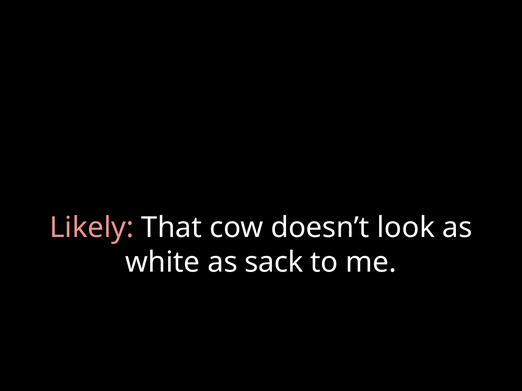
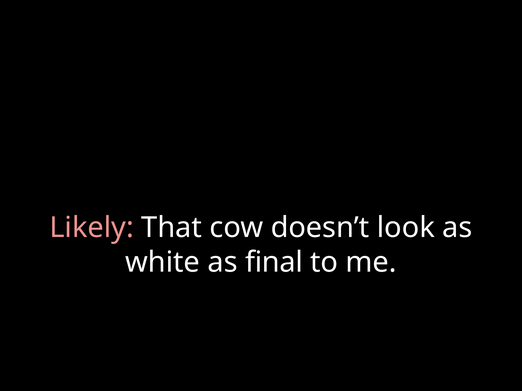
sack: sack -> final (274, 263)
